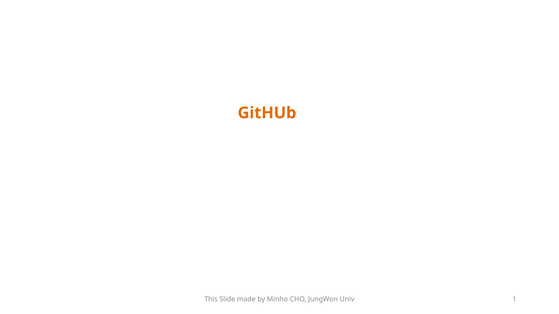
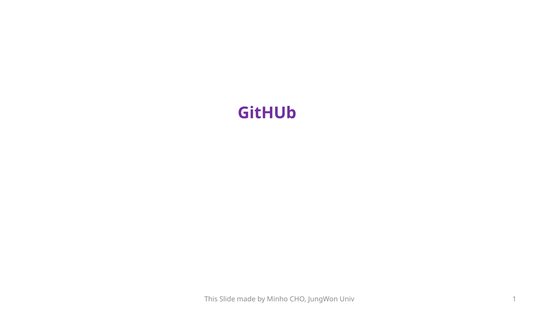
GitHUb colour: orange -> purple (267, 113)
